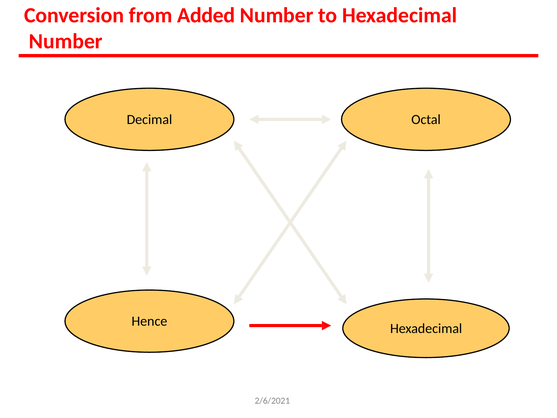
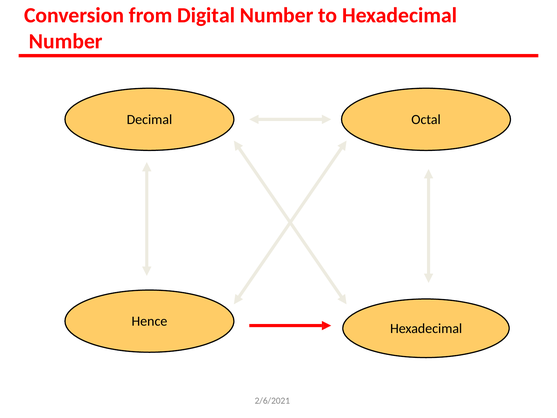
Added: Added -> Digital (206, 15)
